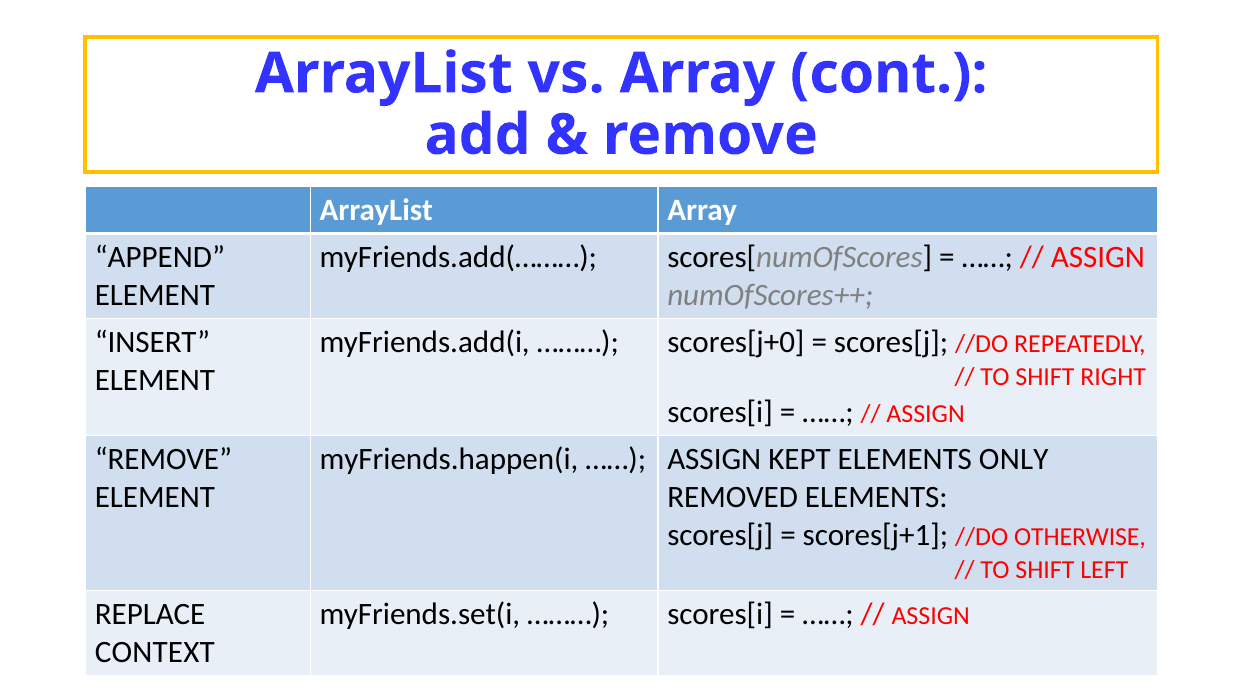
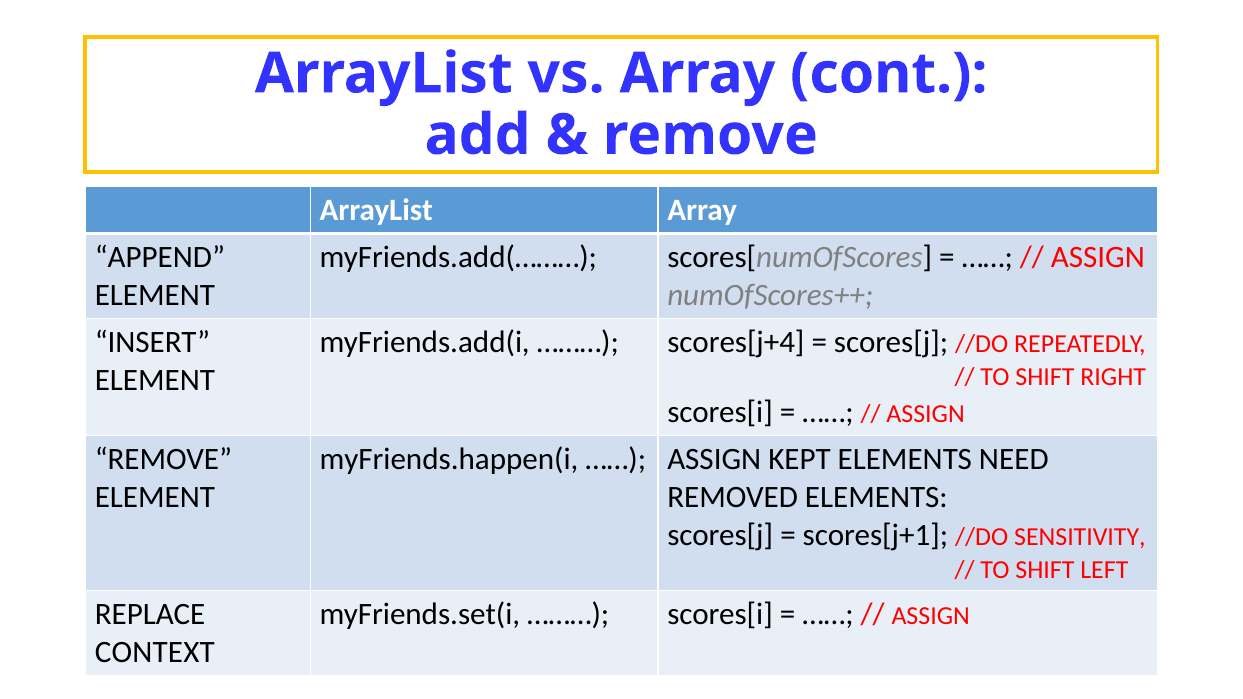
scores[j+0: scores[j+0 -> scores[j+4 (736, 342)
ONLY: ONLY -> NEED (1014, 459)
OTHERWISE: OTHERWISE -> SENSITIVITY (1080, 537)
